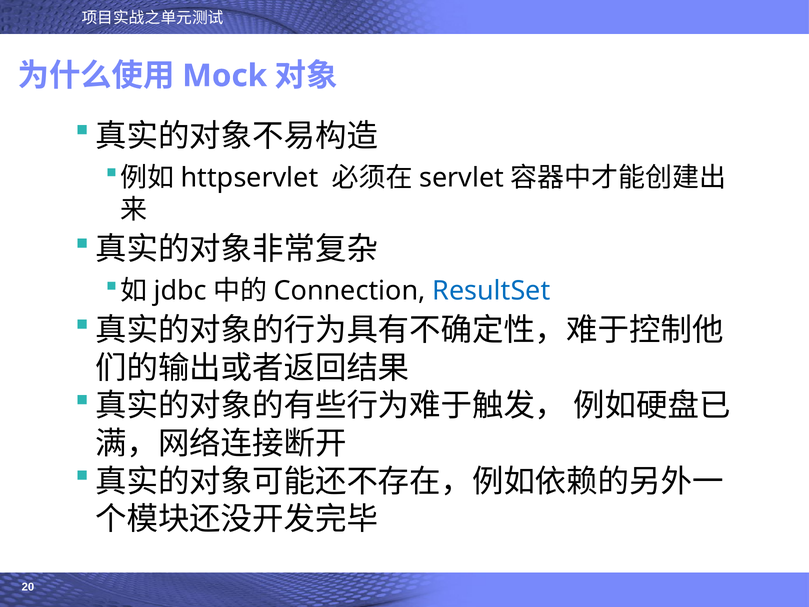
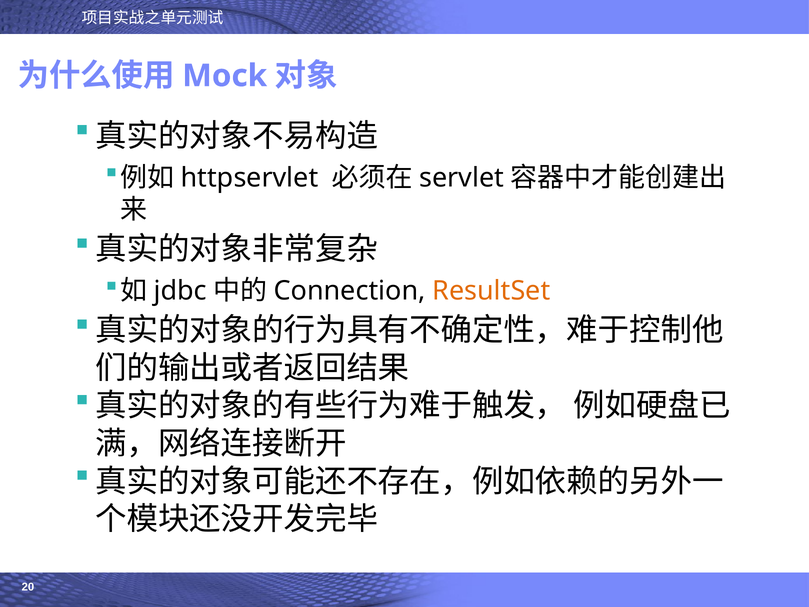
ResultSet colour: blue -> orange (491, 291)
